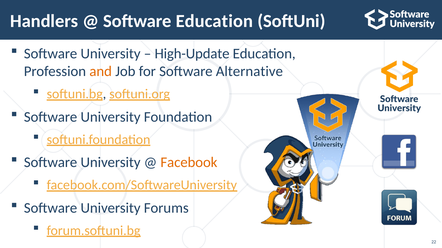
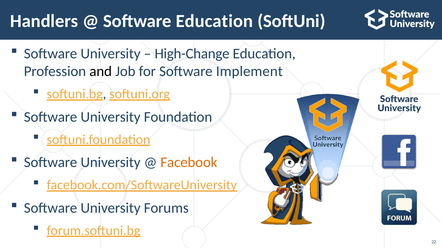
High-Update: High-Update -> High-Change (192, 54)
and colour: orange -> black (101, 72)
Alternative: Alternative -> Implement (249, 72)
